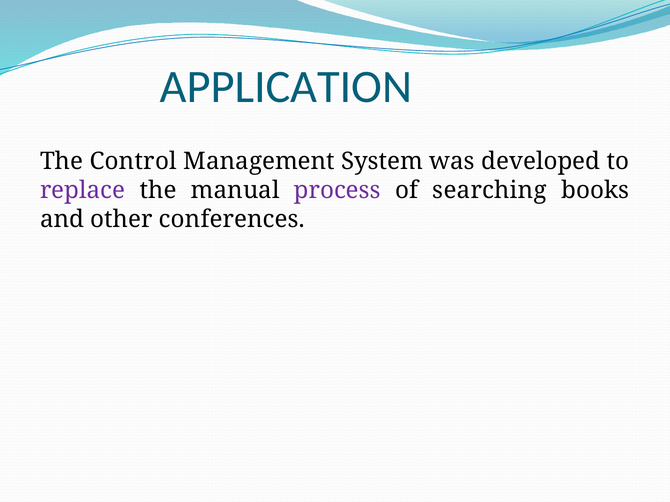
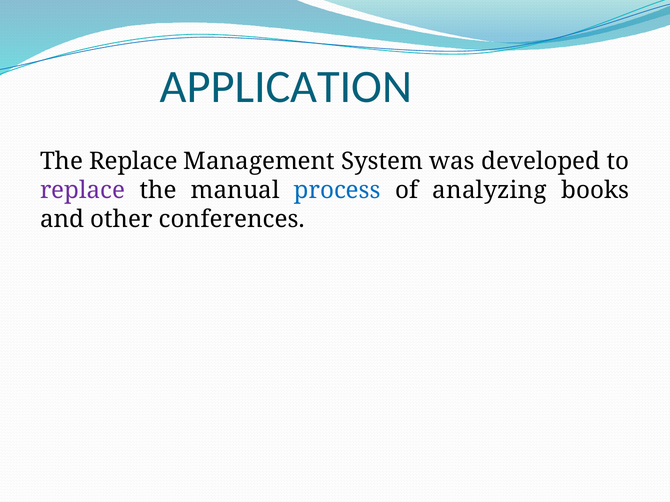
The Control: Control -> Replace (133, 161)
process colour: purple -> blue (337, 190)
searching: searching -> analyzing (490, 190)
